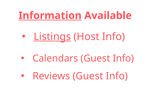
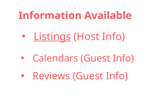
Information underline: present -> none (50, 16)
